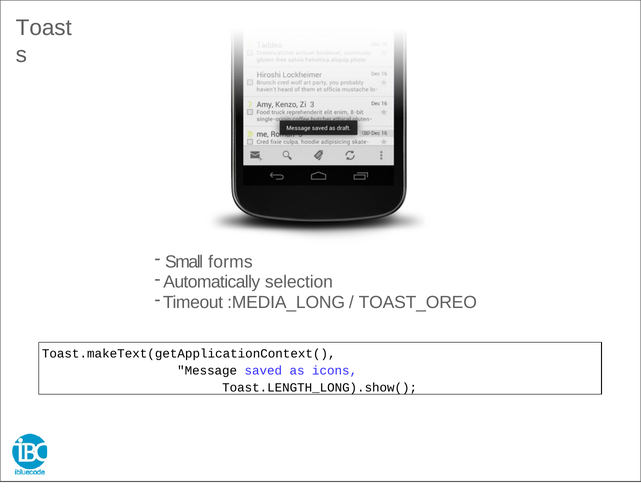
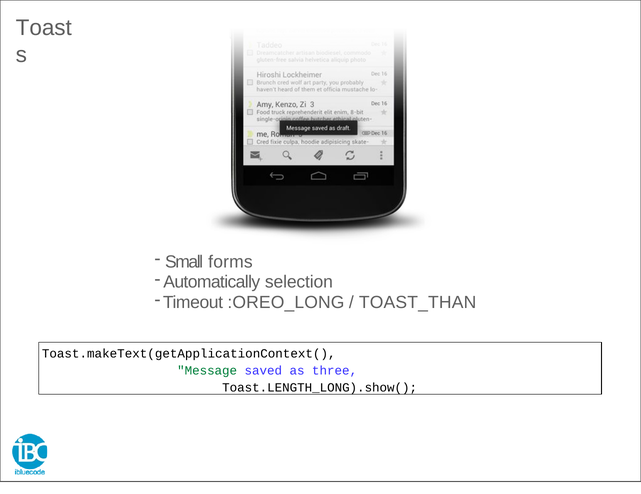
:MEDIA_LONG: :MEDIA_LONG -> :OREO_LONG (286, 302)
TOAST_OREO: TOAST_OREO -> TOAST_THAN (418, 302)
Message colour: black -> green (207, 370)
icons: icons -> three (335, 370)
